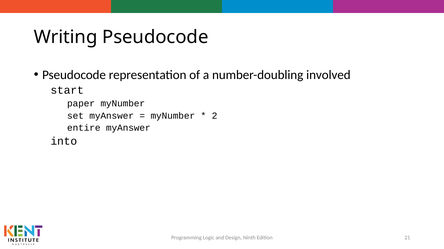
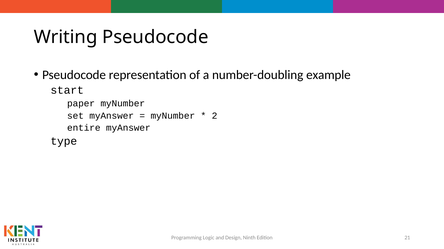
involved: involved -> example (328, 75)
into: into -> type (64, 142)
